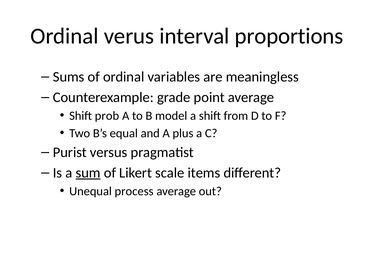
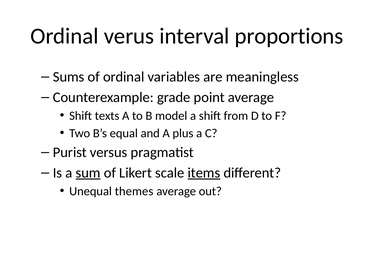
prob: prob -> texts (107, 116)
items underline: none -> present (204, 173)
process: process -> themes (134, 192)
